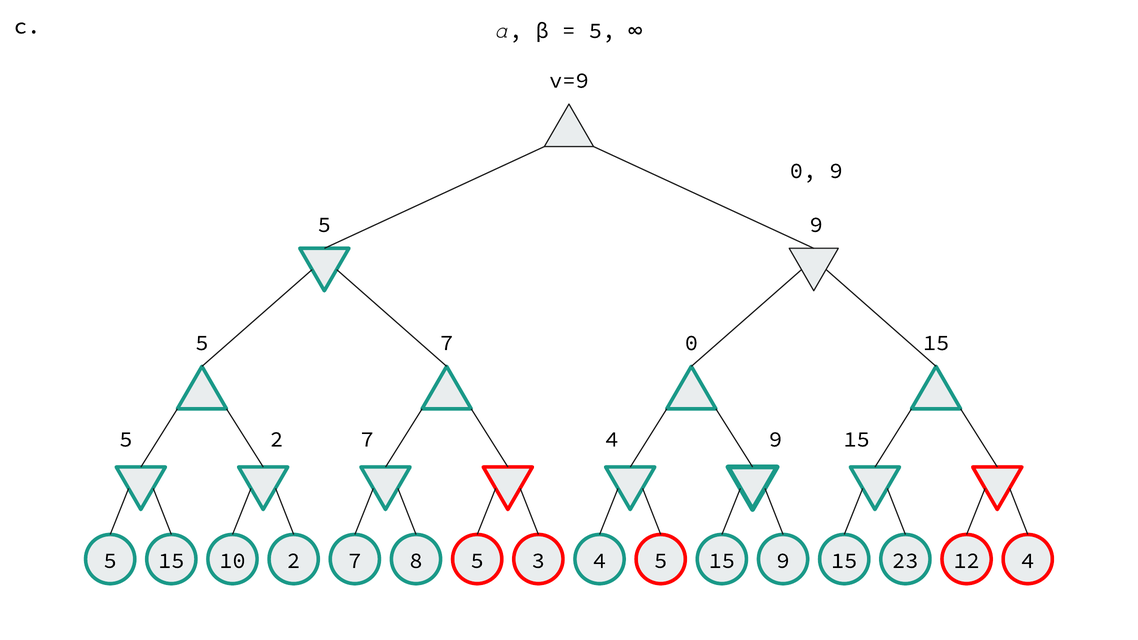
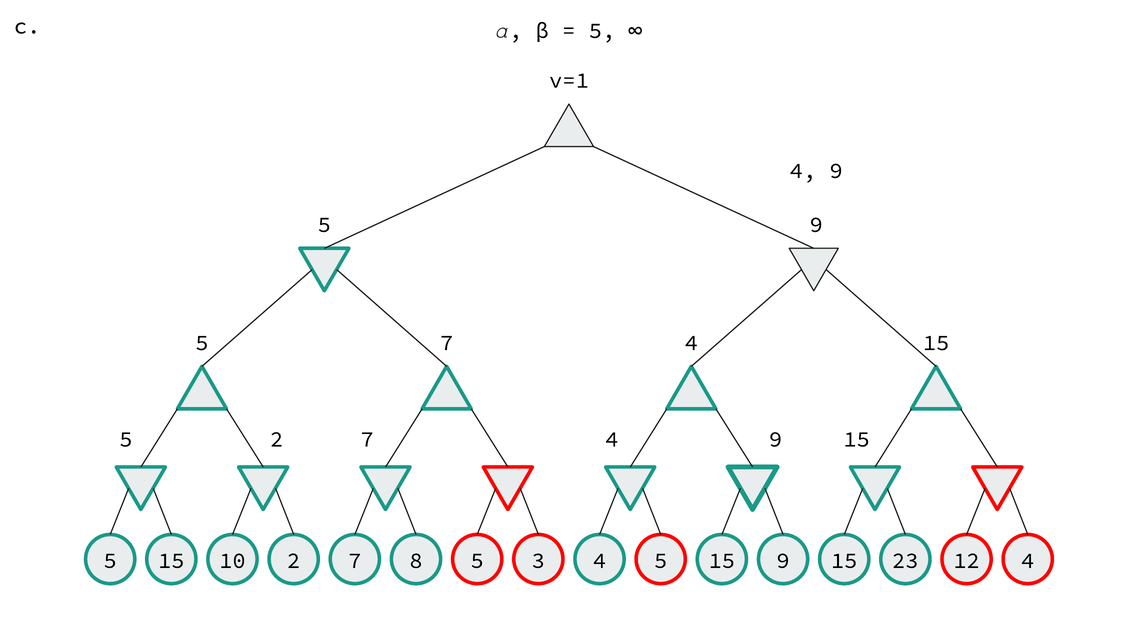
v=9: v=9 -> v=1 (569, 80)
0: 0 -> 4 (803, 171)
5 7 0: 0 -> 4 (691, 343)
